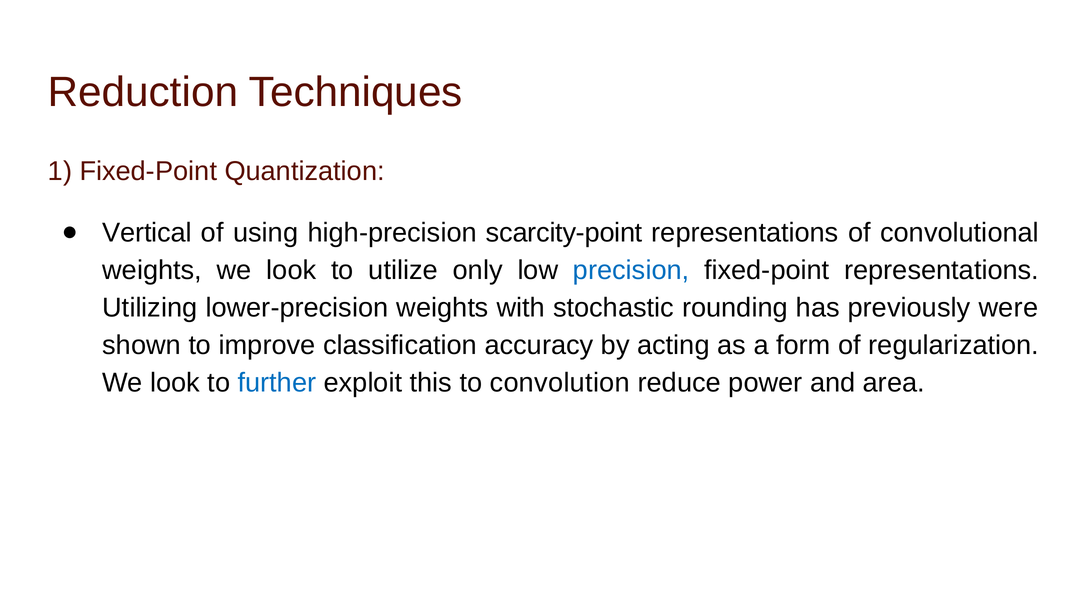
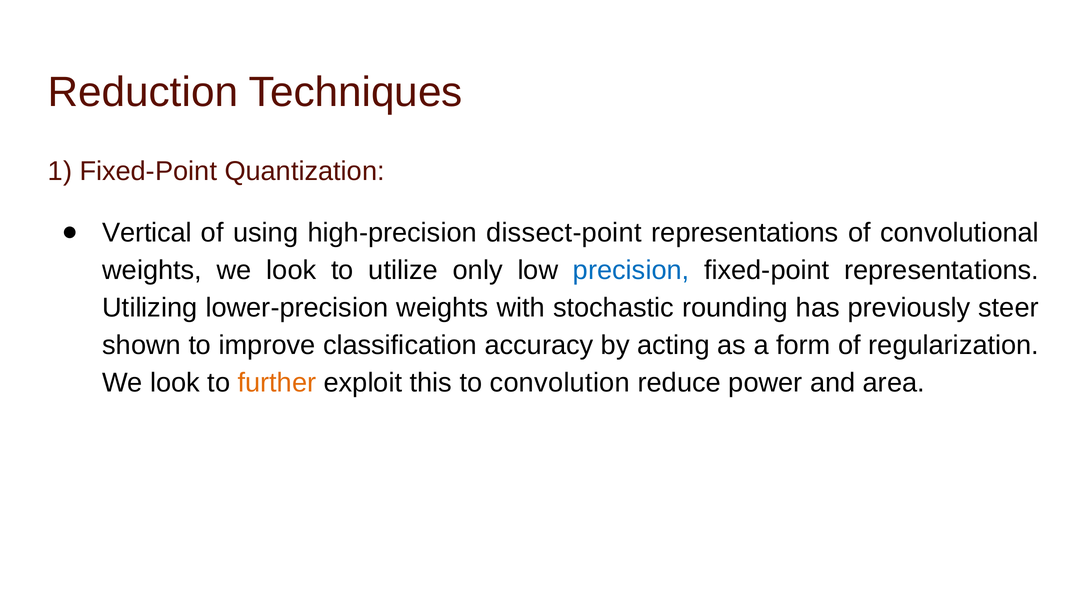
scarcity-point: scarcity-point -> dissect-point (564, 233)
were: were -> steer (1009, 308)
further colour: blue -> orange (277, 383)
